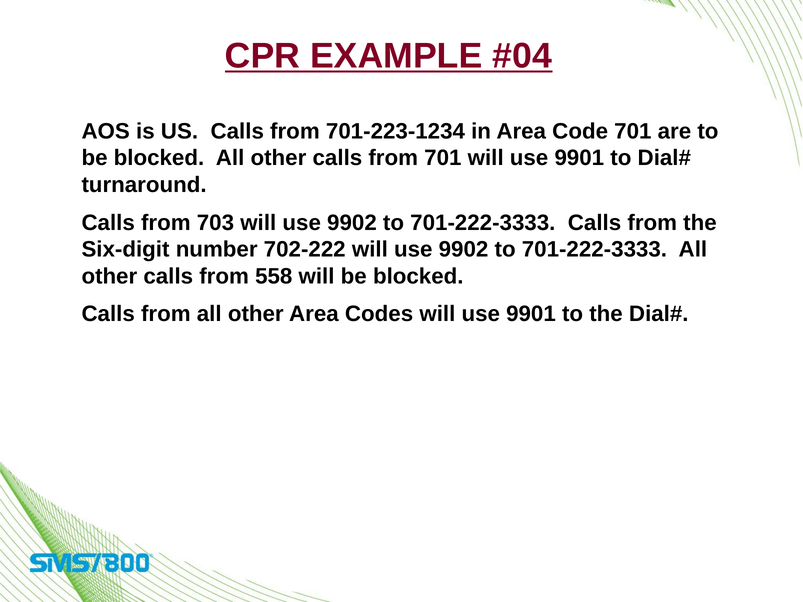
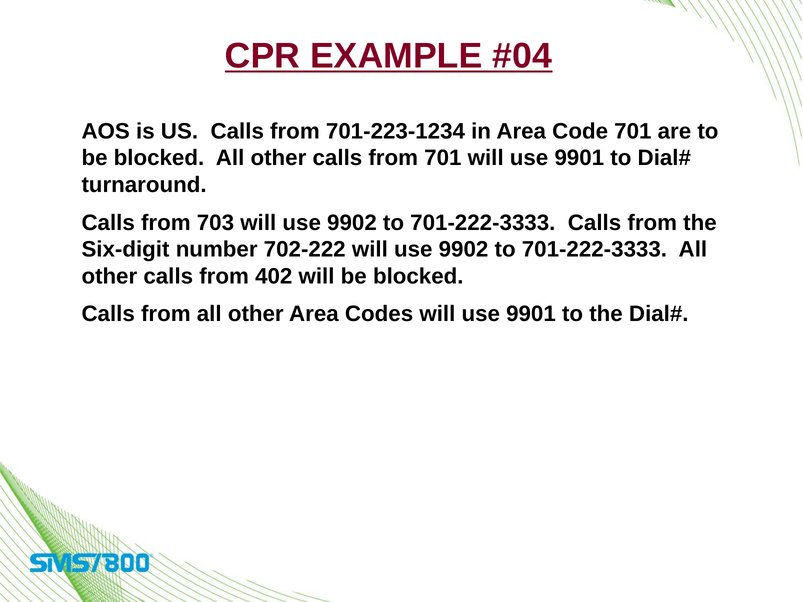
558: 558 -> 402 (274, 276)
